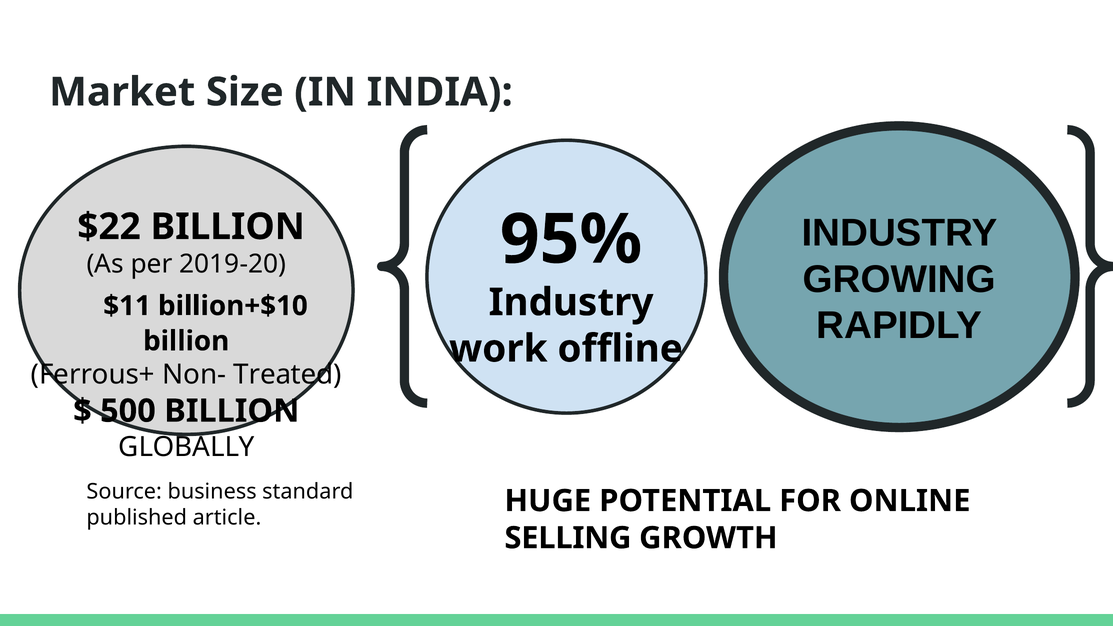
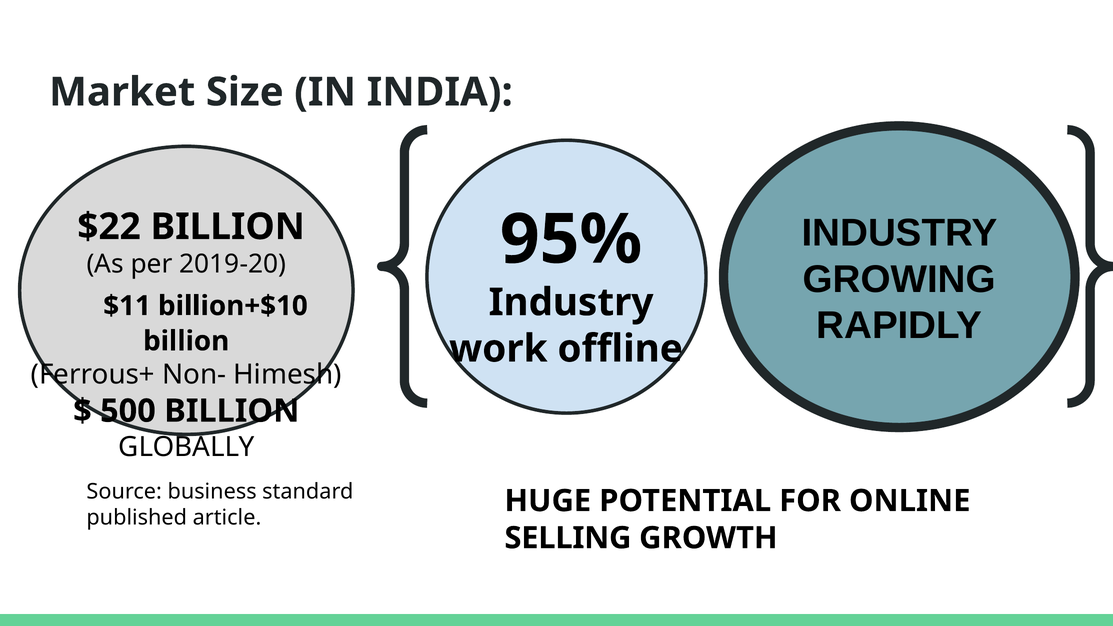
Treated: Treated -> Himesh (287, 375)
